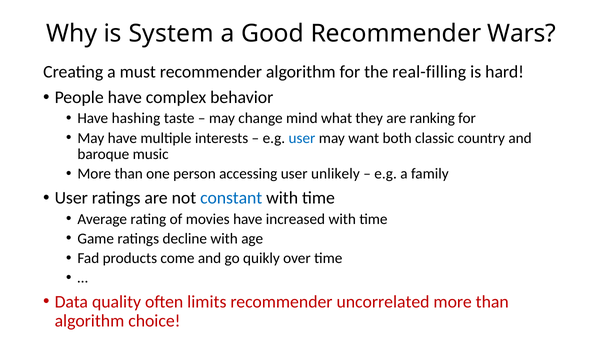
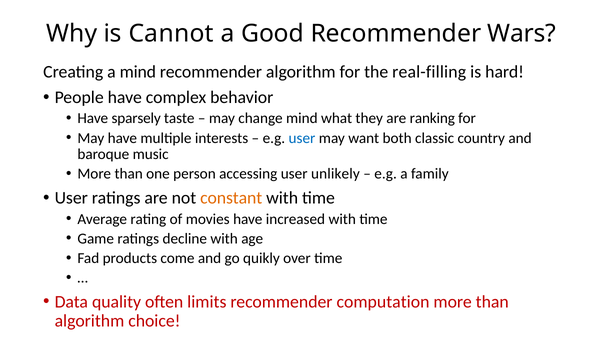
System: System -> Cannot (171, 34)
a must: must -> mind (138, 72)
hashing: hashing -> sparsely (136, 118)
constant colour: blue -> orange (231, 198)
uncorrelated: uncorrelated -> computation (383, 302)
